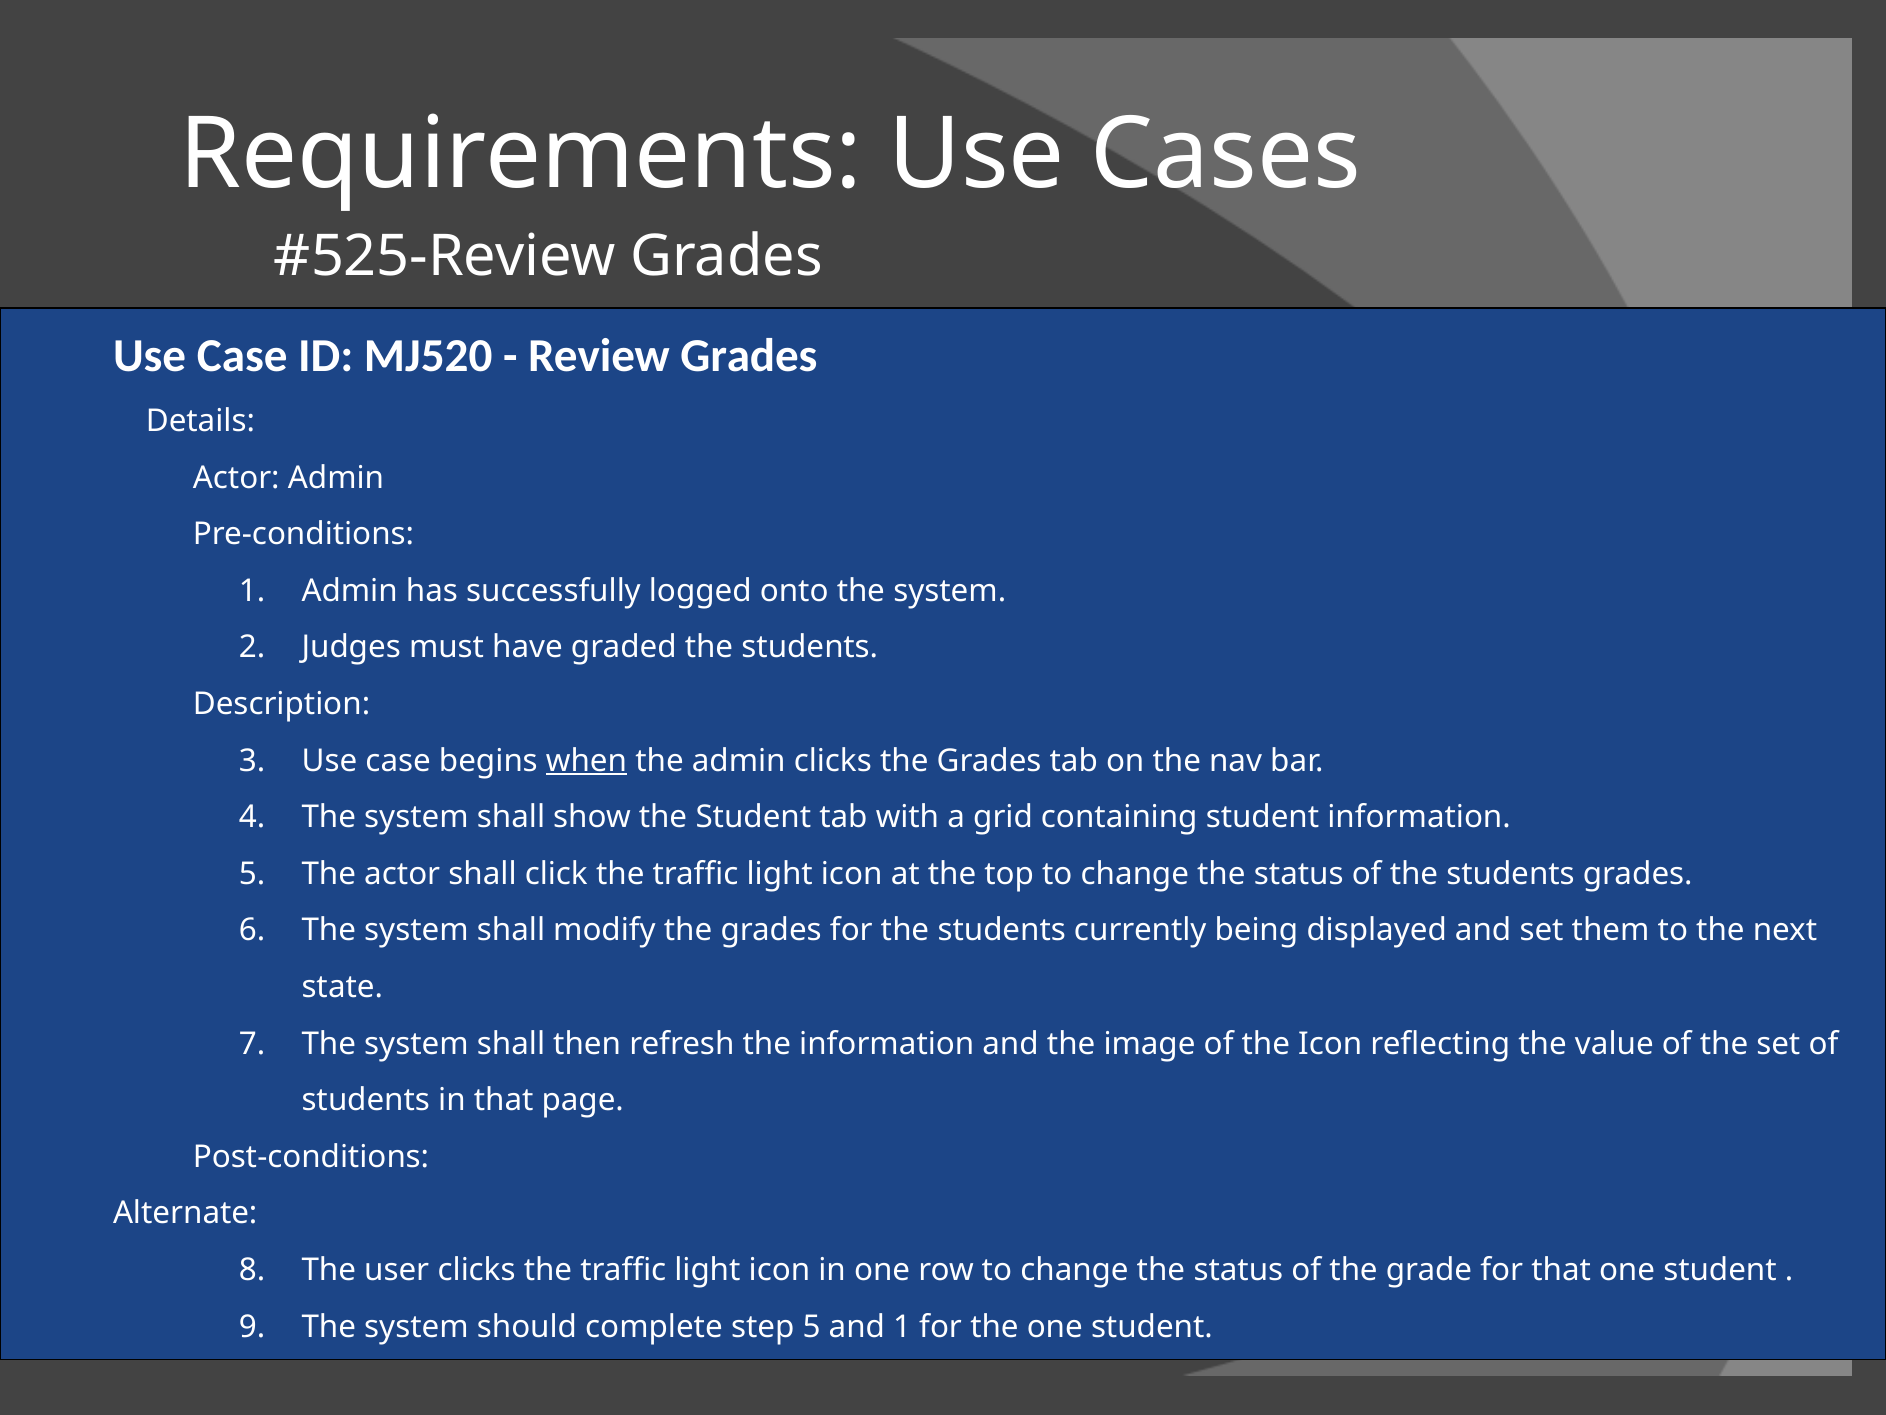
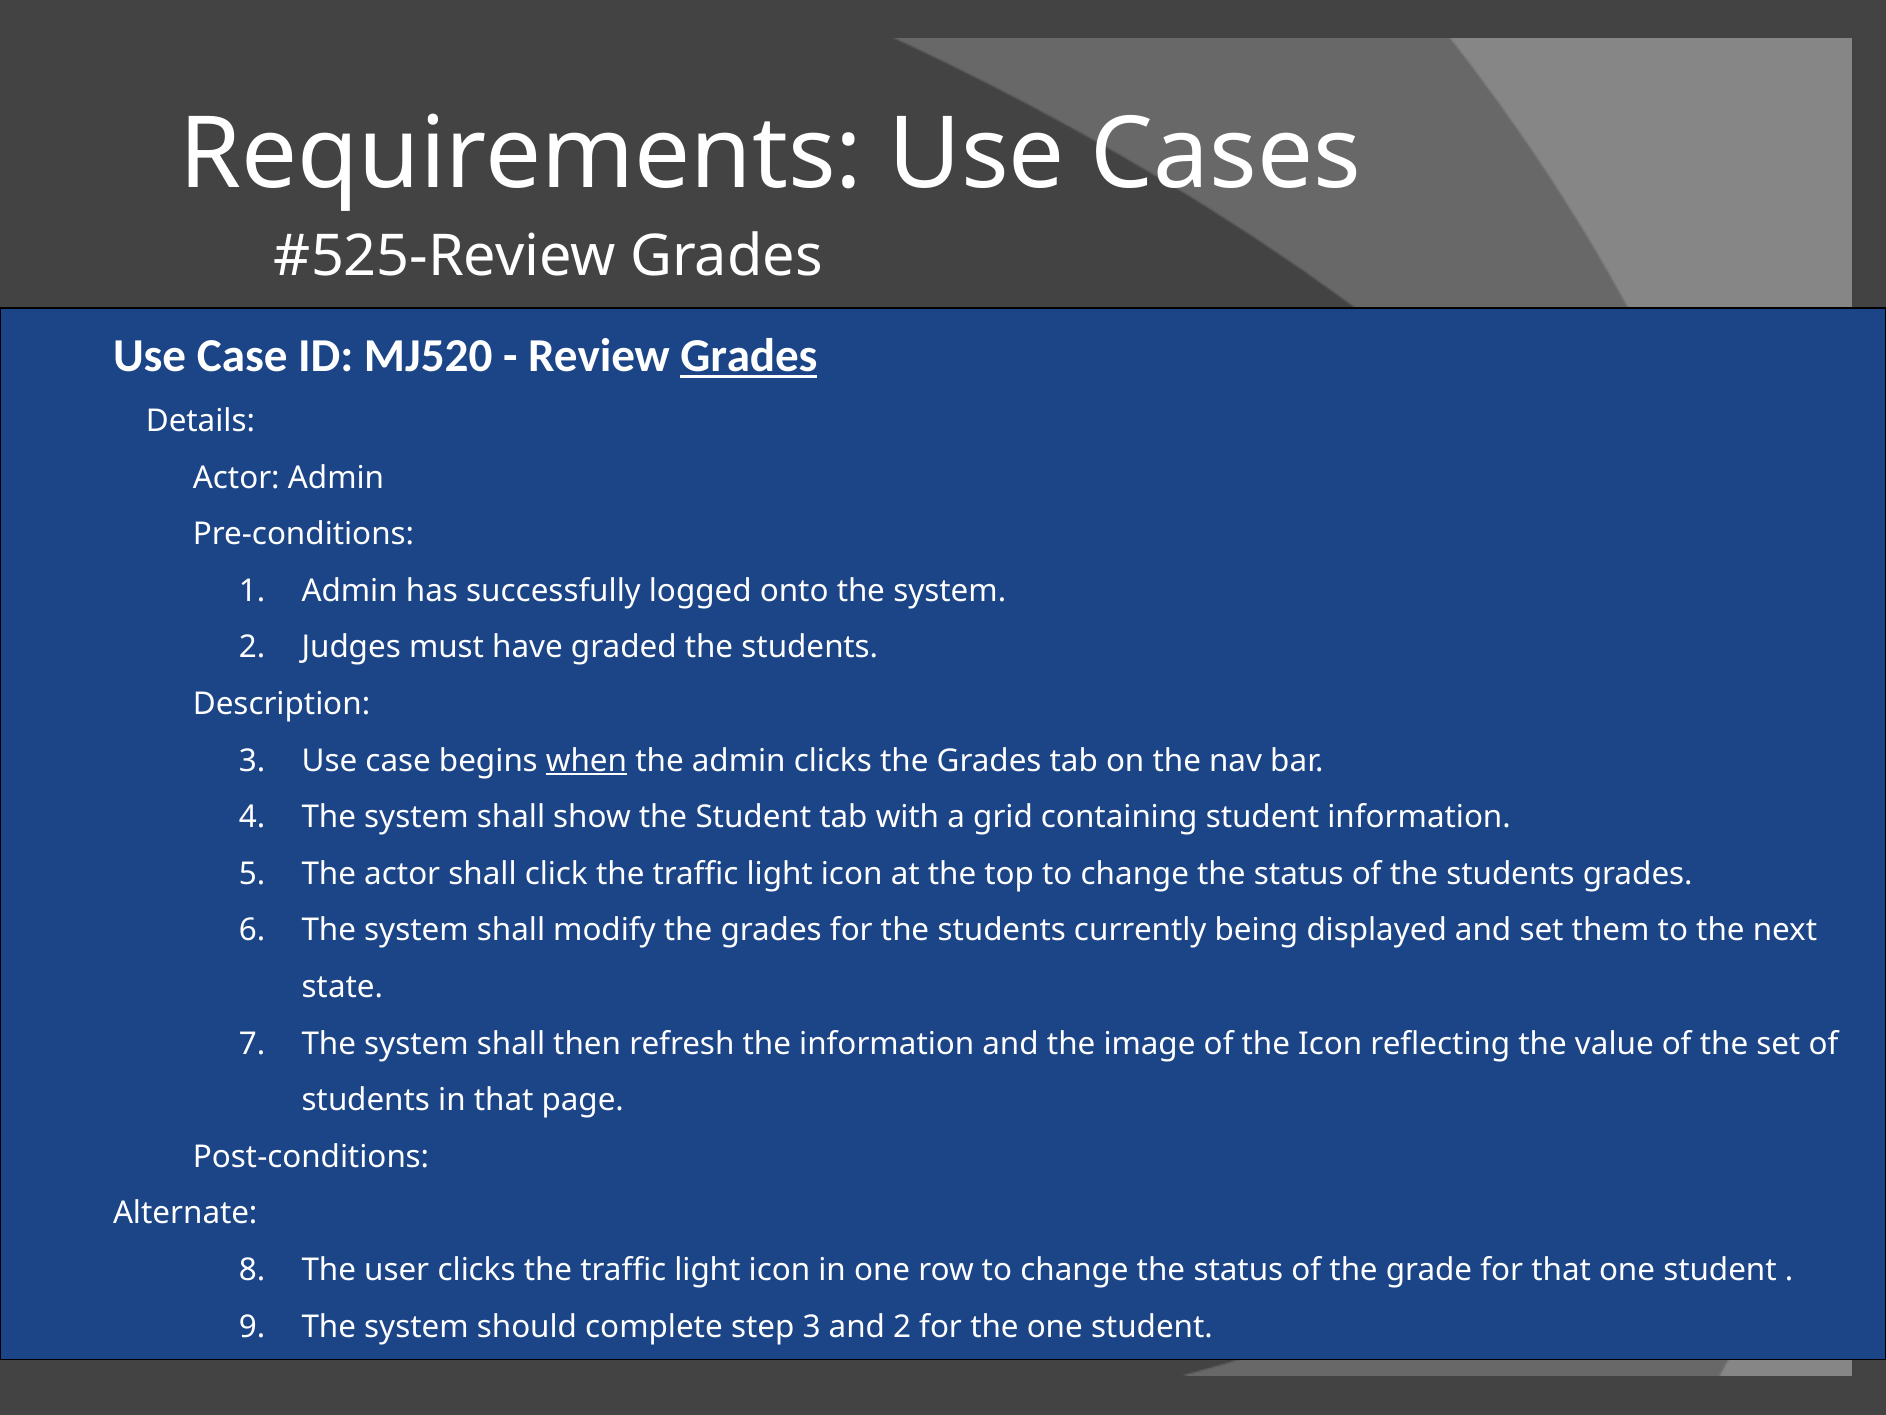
Grades underline: none -> present (749, 356)
step 5: 5 -> 3 (812, 1326)
and 1: 1 -> 2 (902, 1326)
